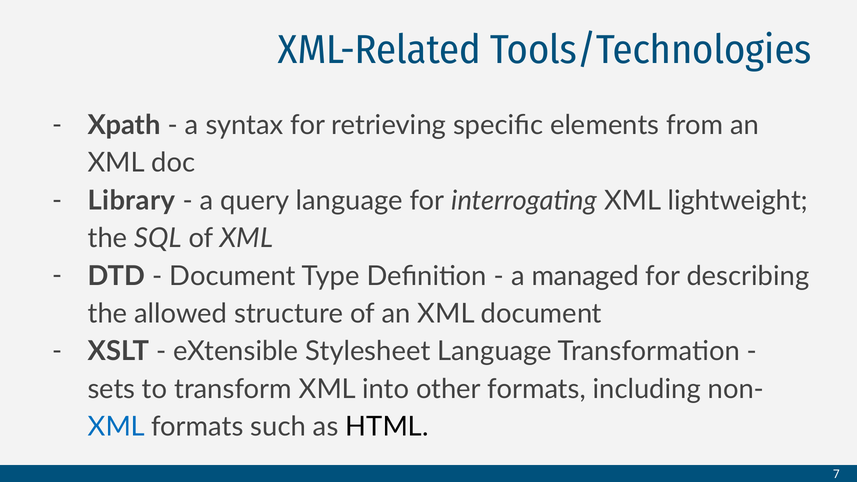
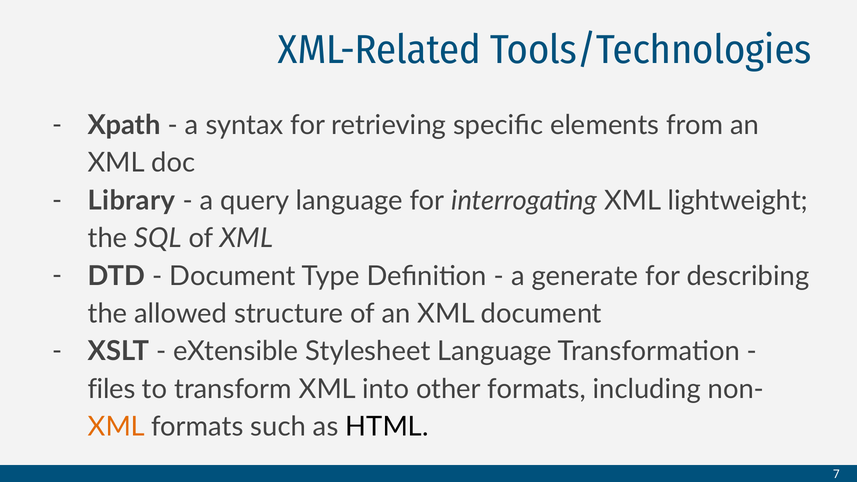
managed: managed -> generate (585, 276)
sets: sets -> files (112, 389)
XML colour: blue -> orange (116, 427)
